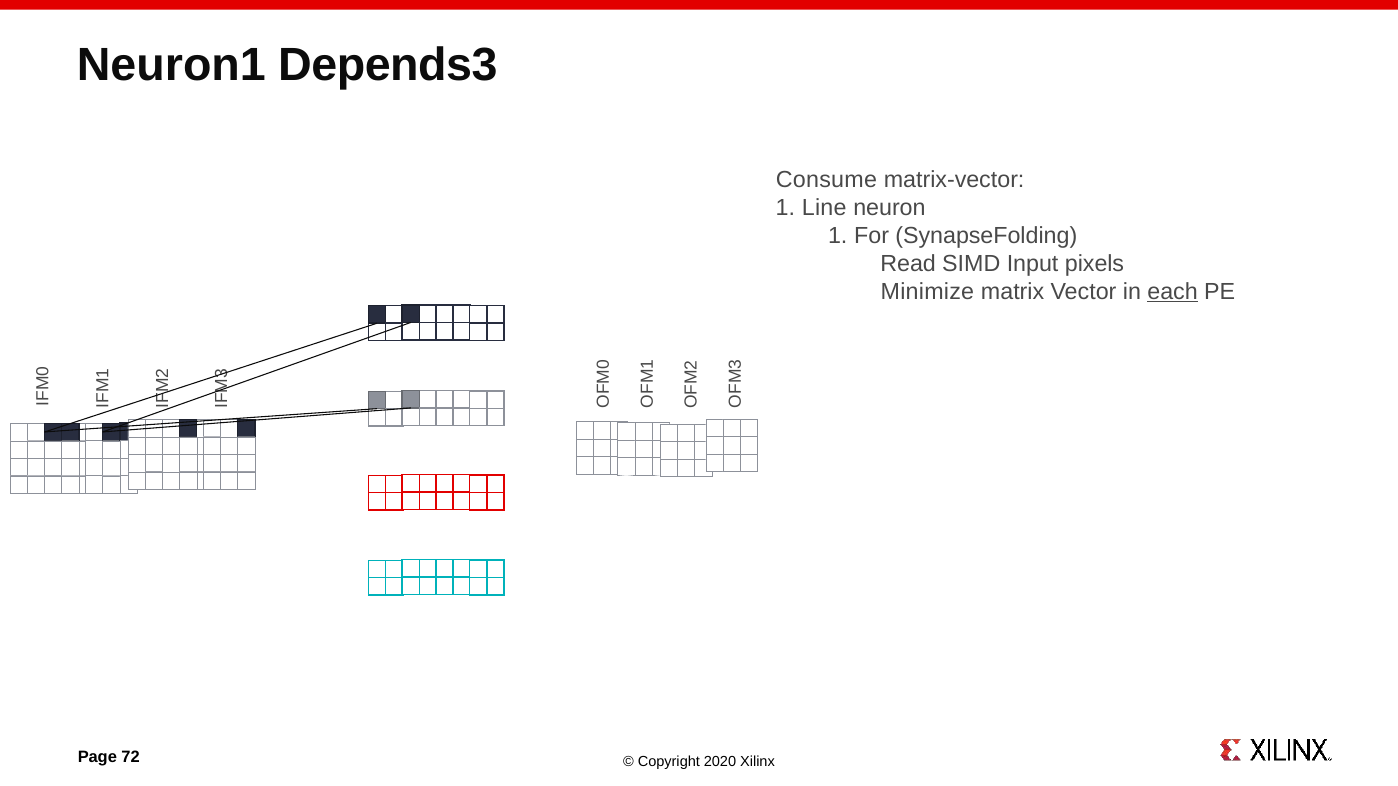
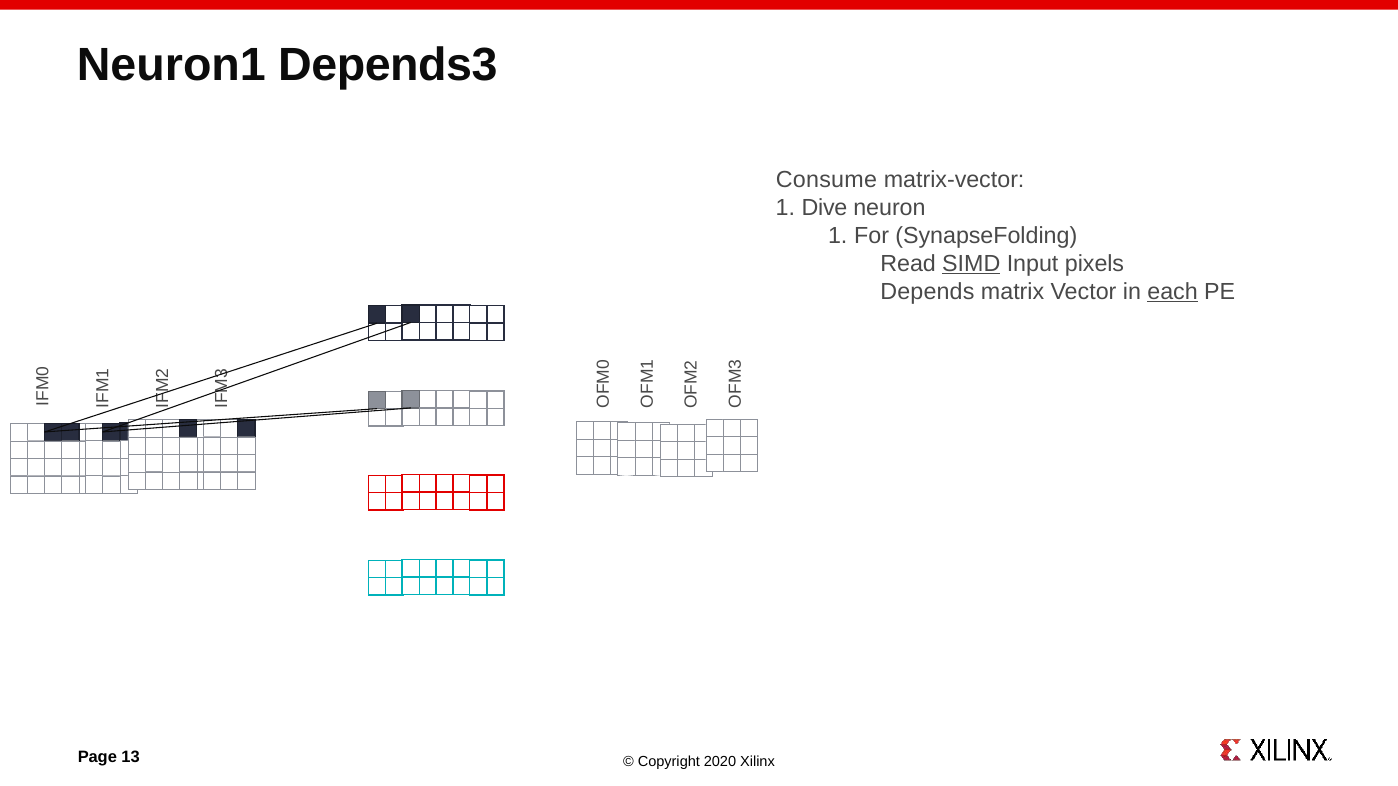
Line: Line -> Dive (824, 208)
SIMD underline: none -> present (971, 264)
Minimize: Minimize -> Depends (927, 292)
72: 72 -> 13 (131, 758)
